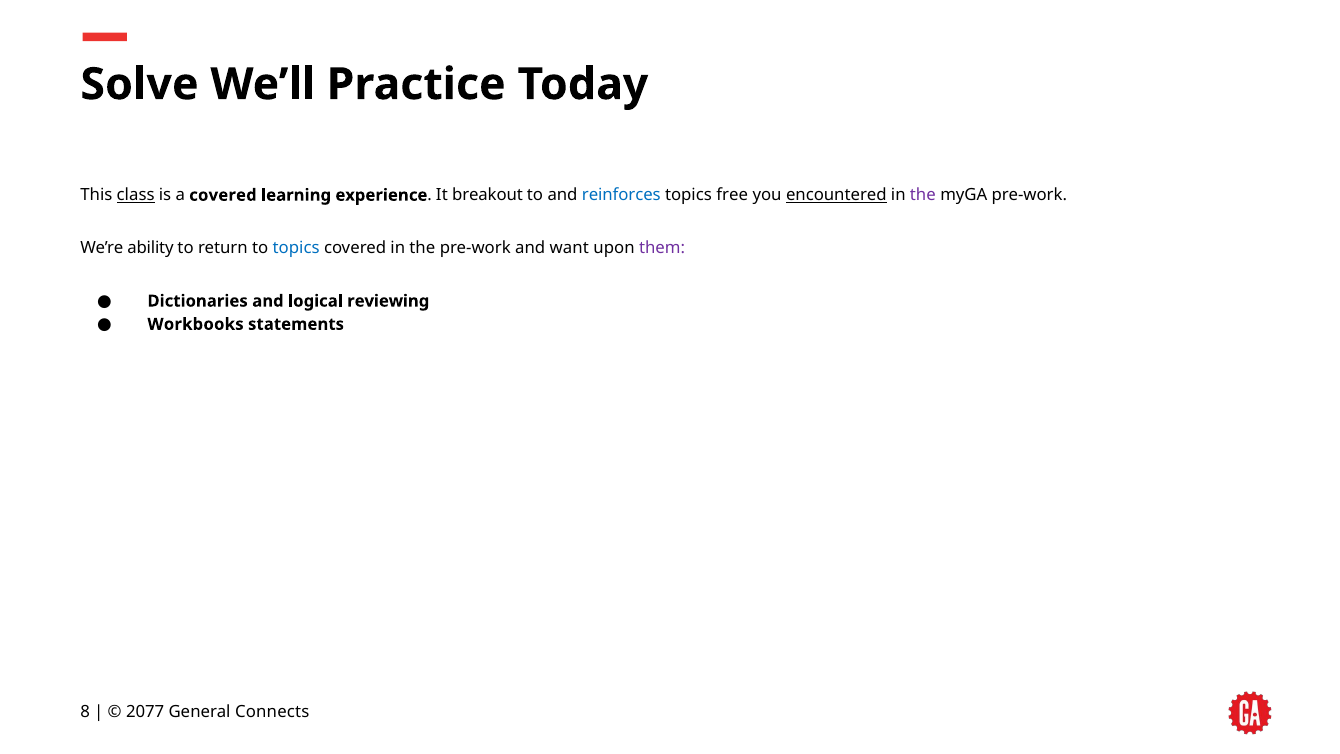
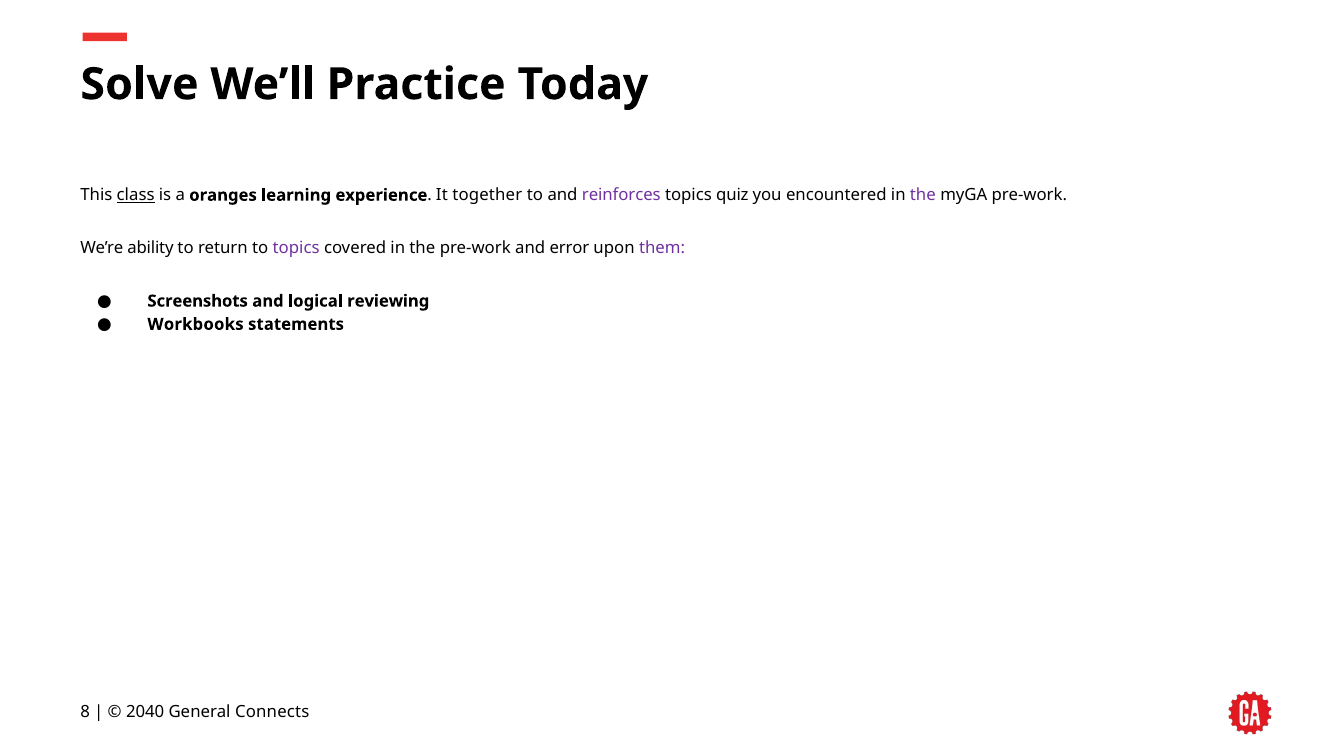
a covered: covered -> oranges (223, 195)
breakout: breakout -> together (487, 195)
reinforces colour: blue -> purple (621, 195)
free: free -> quiz (732, 195)
encountered underline: present -> none (836, 195)
topics colour: blue -> purple (296, 248)
want: want -> error (569, 248)
Dictionaries: Dictionaries -> Screenshots (198, 301)
2077: 2077 -> 2040 (145, 712)
